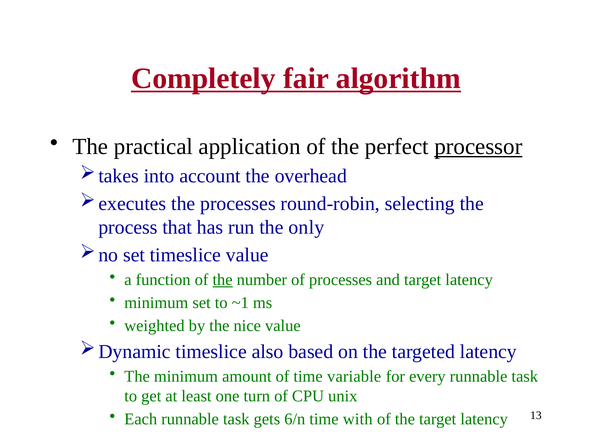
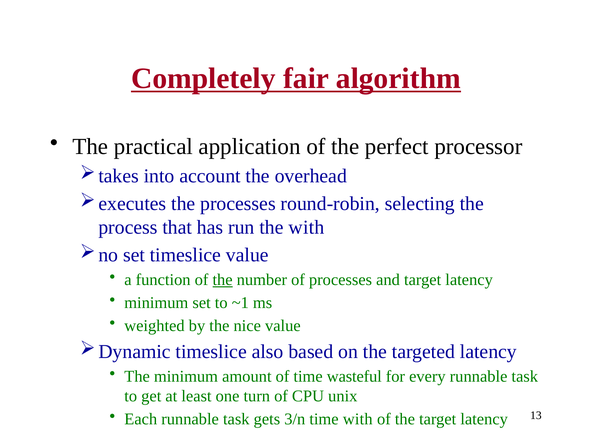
processor underline: present -> none (478, 147)
the only: only -> with (306, 227)
variable: variable -> wasteful (354, 376)
6/n: 6/n -> 3/n (295, 419)
